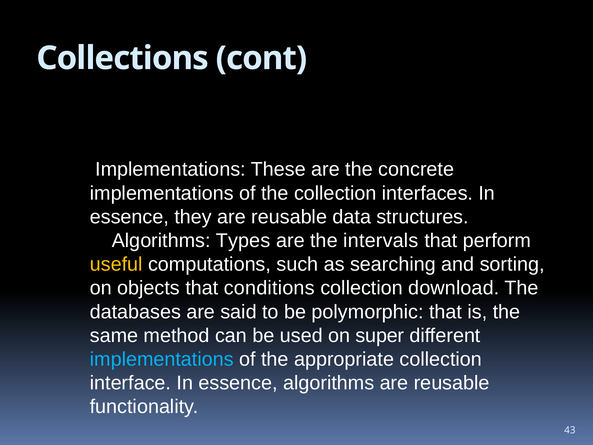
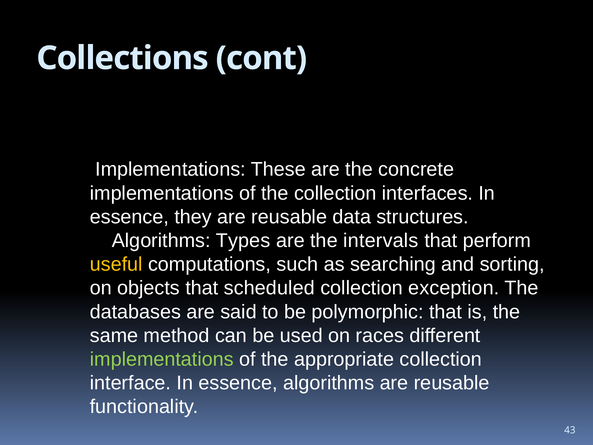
conditions: conditions -> scheduled (269, 288)
download: download -> exception (454, 288)
super: super -> races (380, 335)
implementations colour: light blue -> light green (162, 359)
